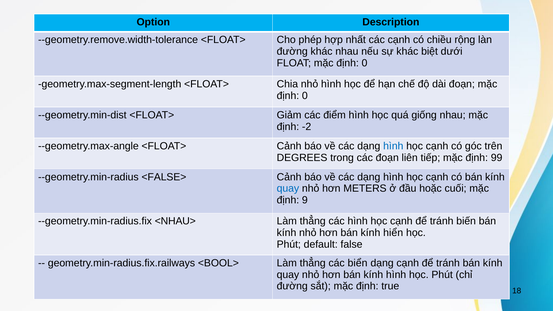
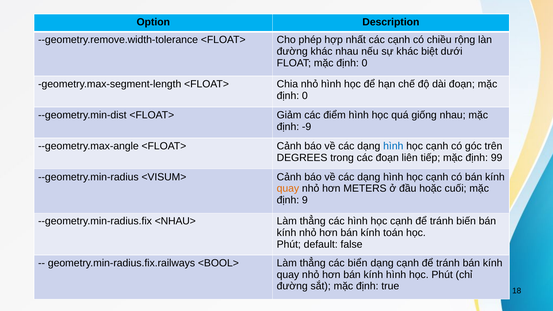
-2: -2 -> -9 (307, 127)
<FALSE>: <FALSE> -> <VISUM> (164, 177)
quay colour: blue -> orange (288, 189)
hiển: hiển -> toán (393, 233)
